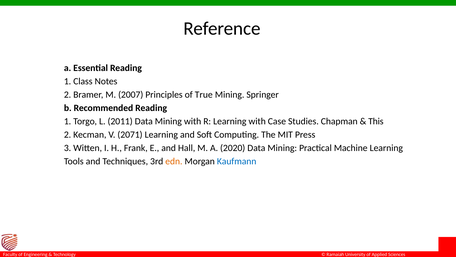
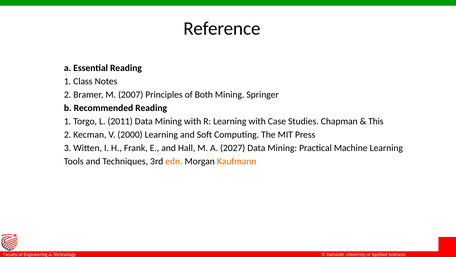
True: True -> Both (204, 95)
2071: 2071 -> 2000 (130, 134)
2020: 2020 -> 2027 (233, 148)
Kaufmann colour: blue -> orange (237, 161)
